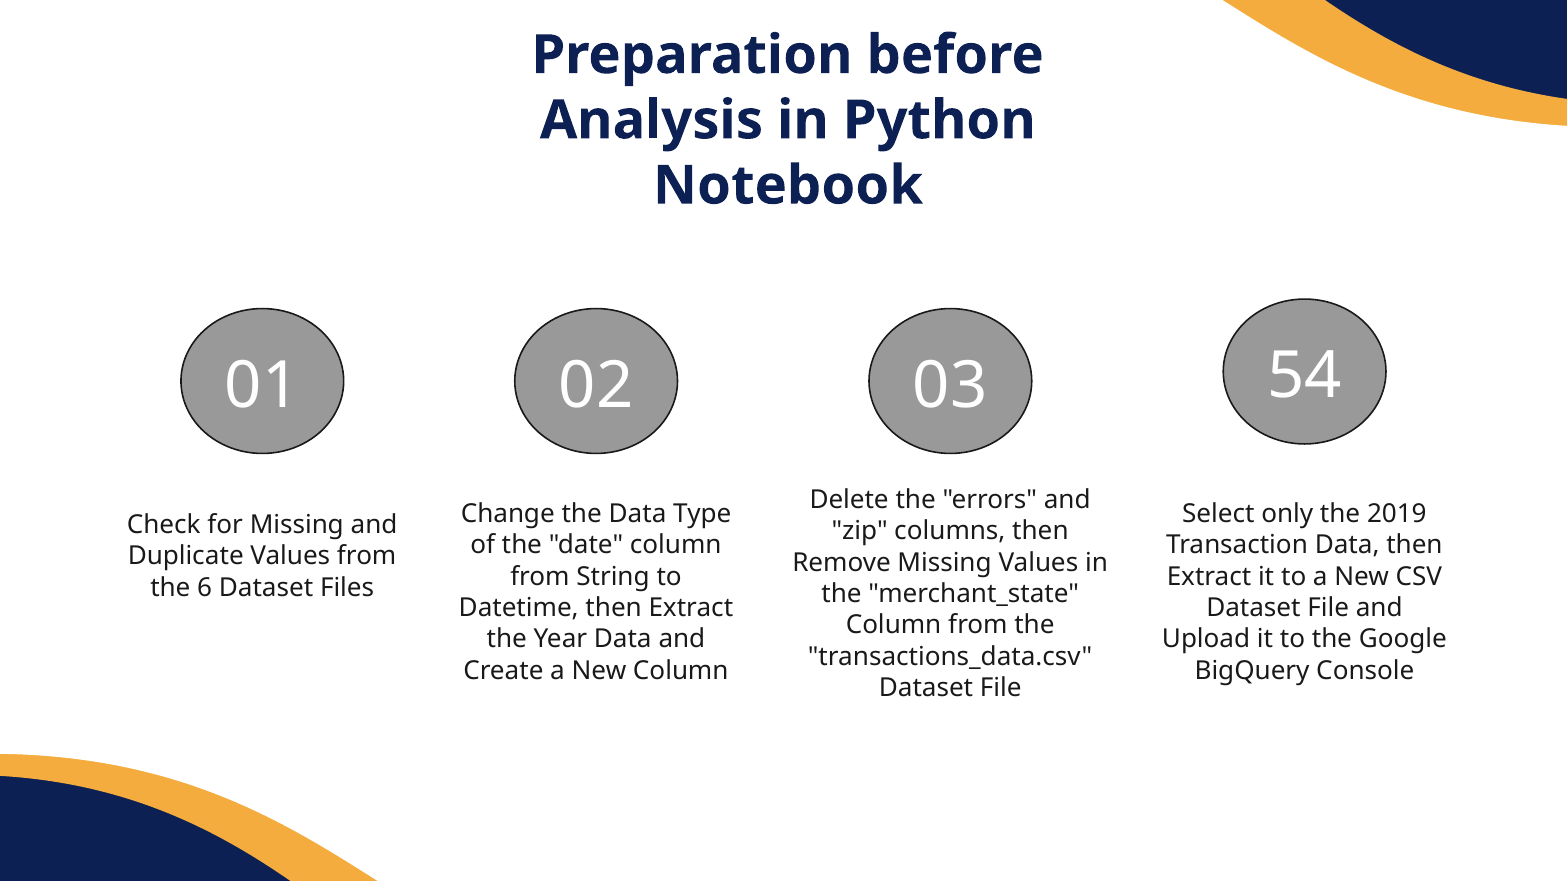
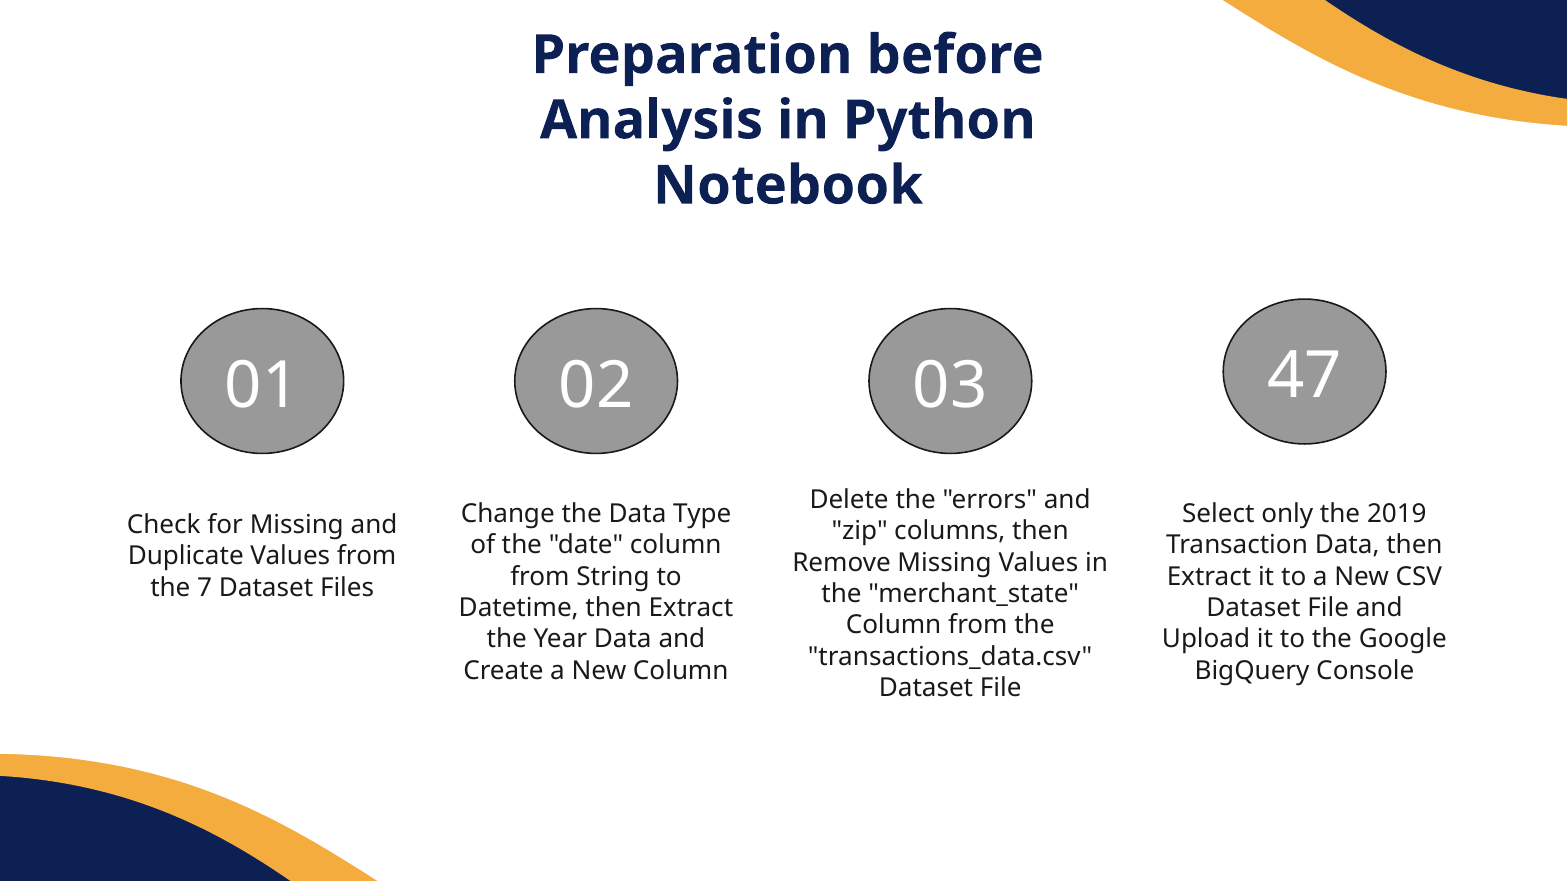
54: 54 -> 47 (1305, 376)
6: 6 -> 7 (205, 588)
